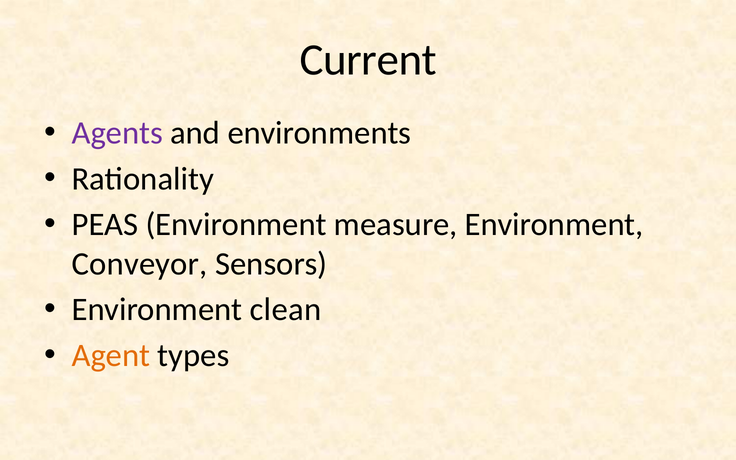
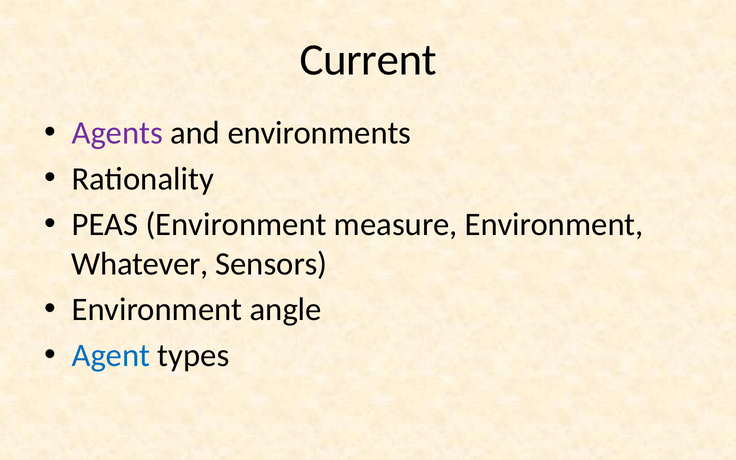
Conveyor: Conveyor -> Whatever (140, 264)
clean: clean -> angle (286, 310)
Agent colour: orange -> blue (111, 355)
